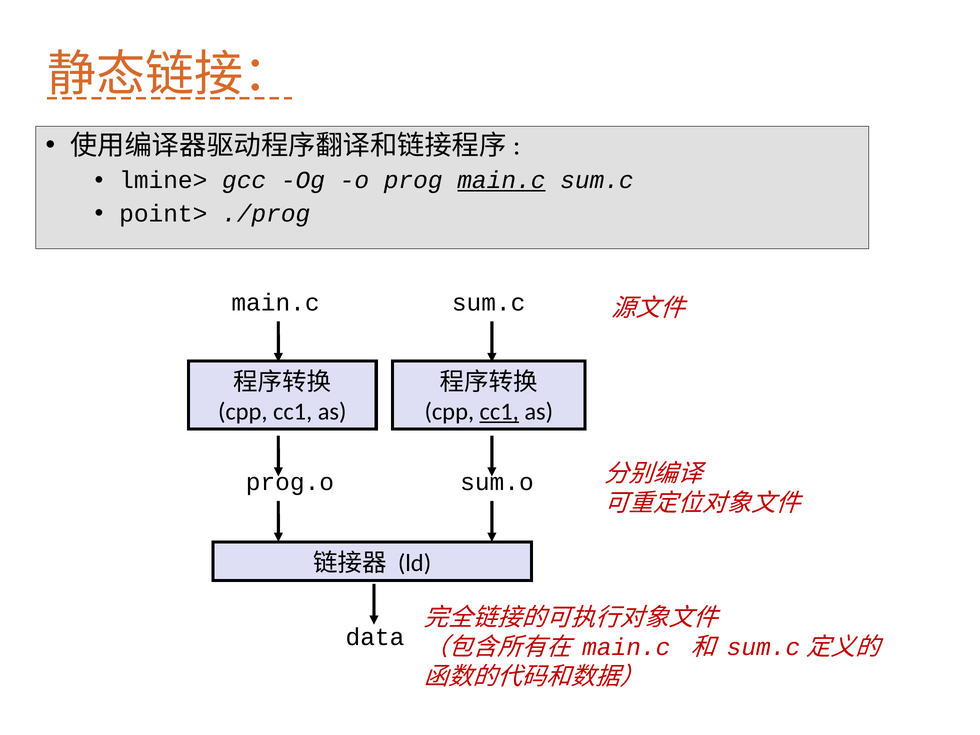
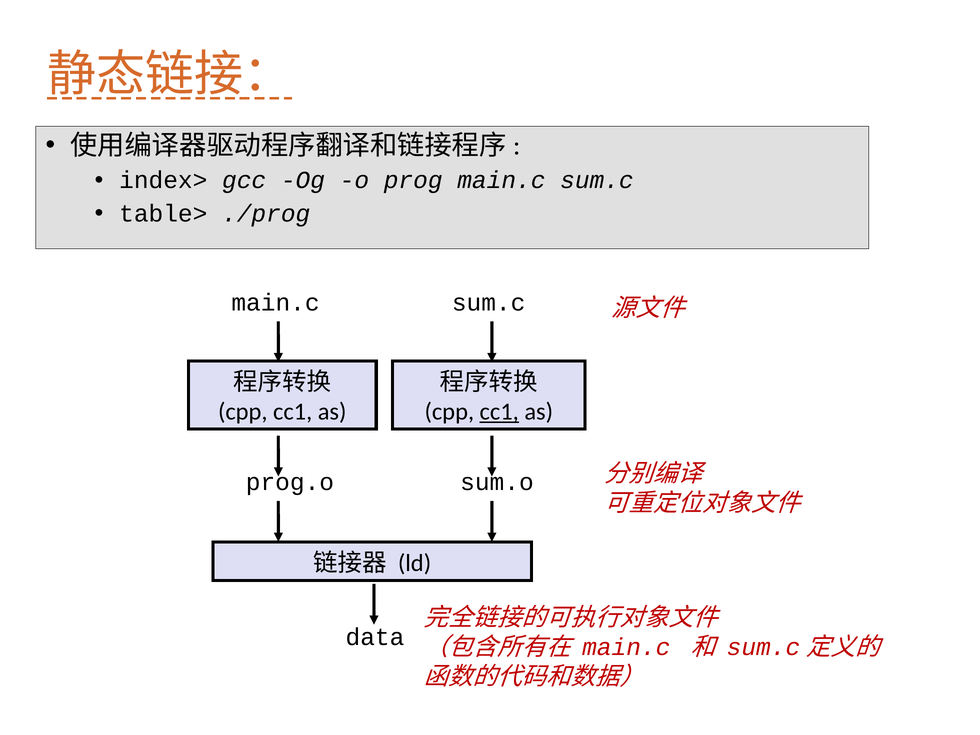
lmine>: lmine> -> index> (163, 180)
main.c underline: present -> none (501, 180)
point>: point> -> table> (163, 214)
